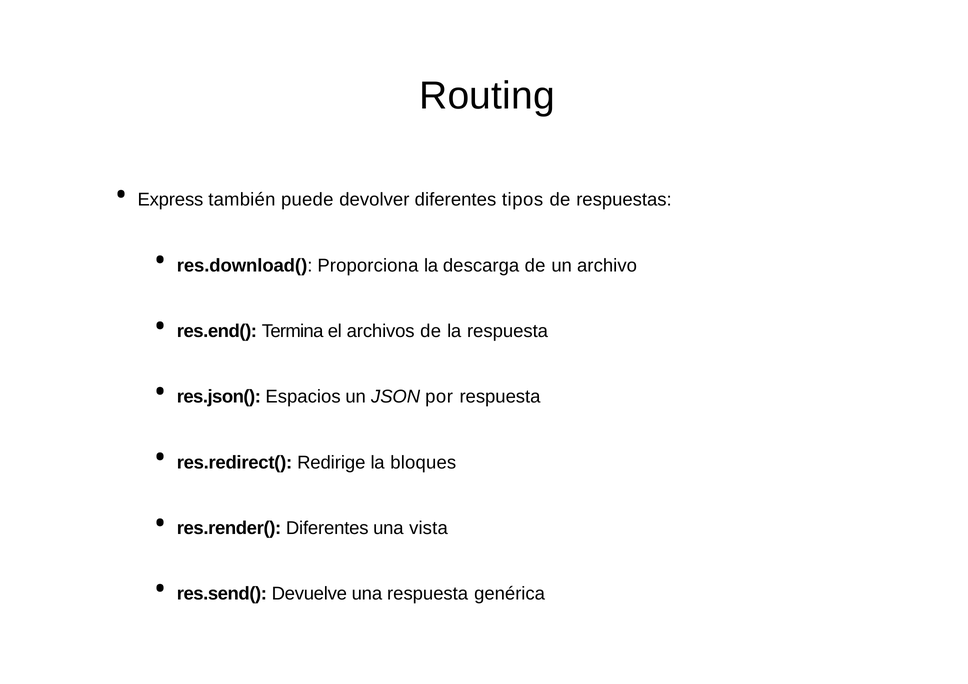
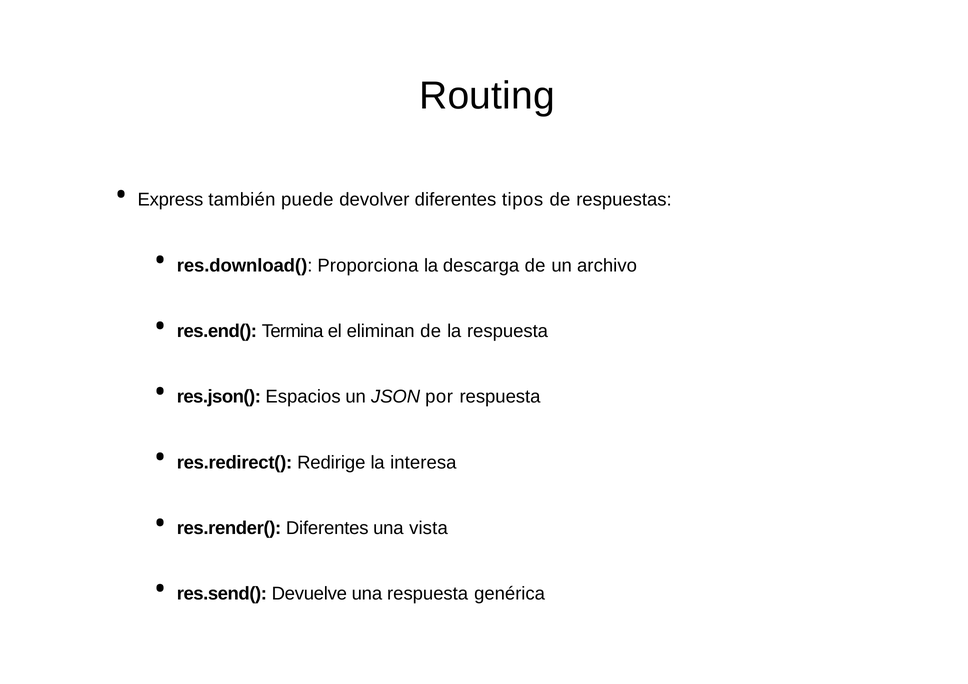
archivos: archivos -> eliminan (381, 331)
bloques: bloques -> interesa (423, 462)
